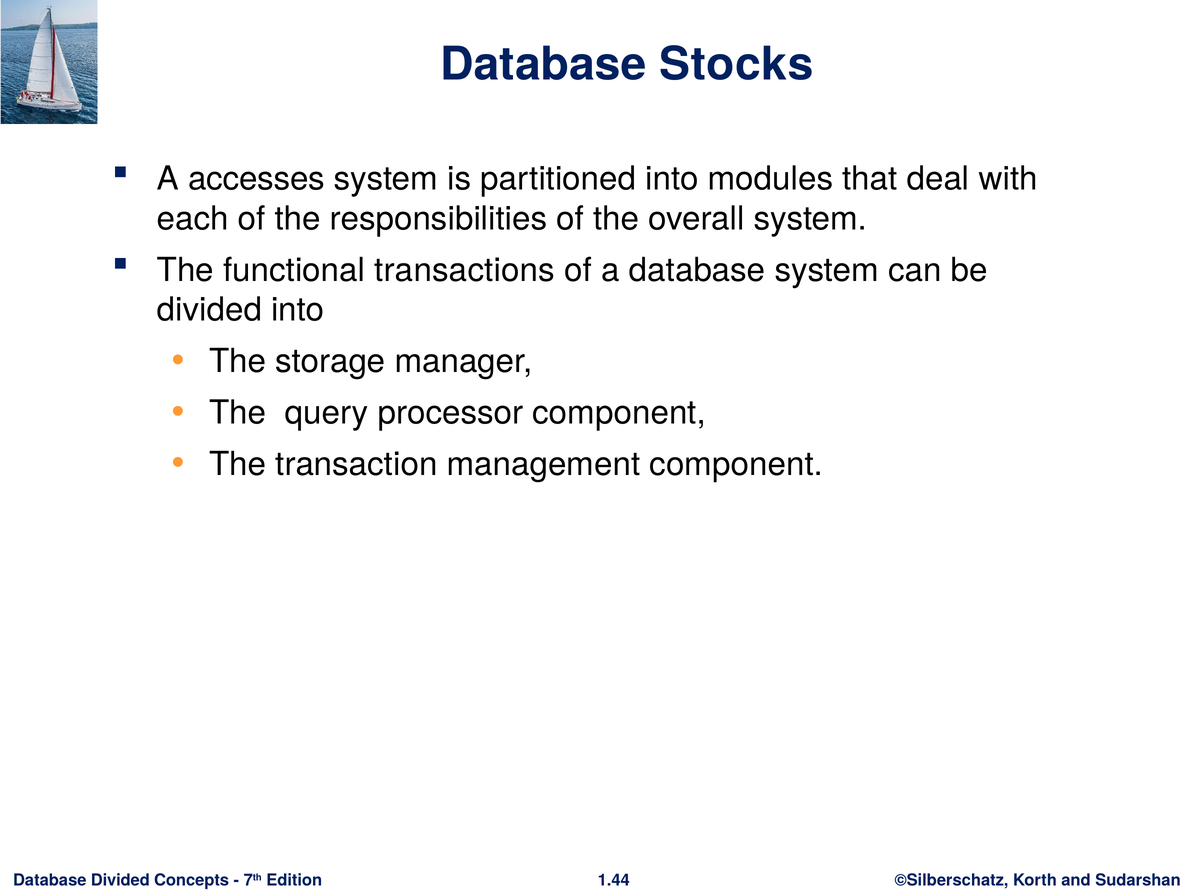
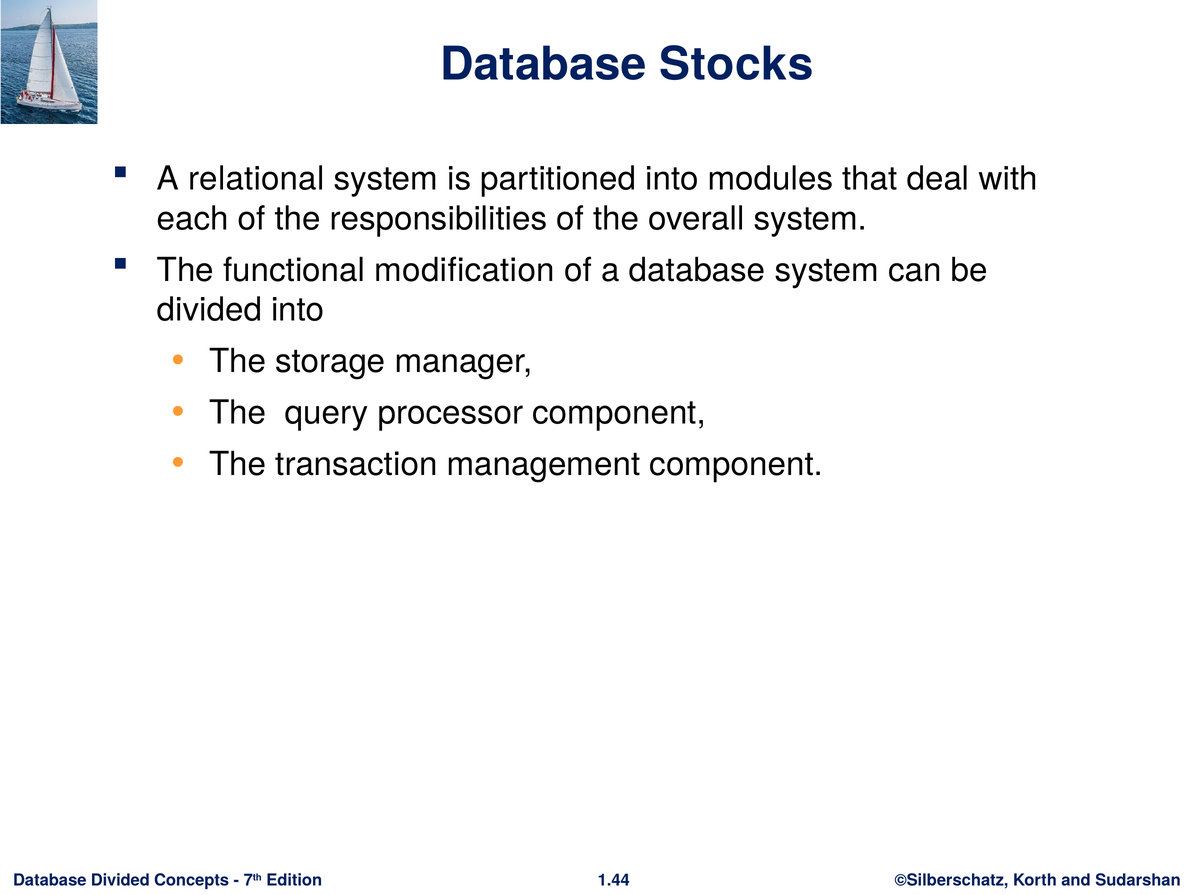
accesses: accesses -> relational (256, 179)
transactions: transactions -> modification (465, 270)
